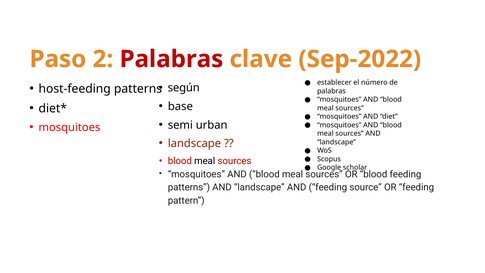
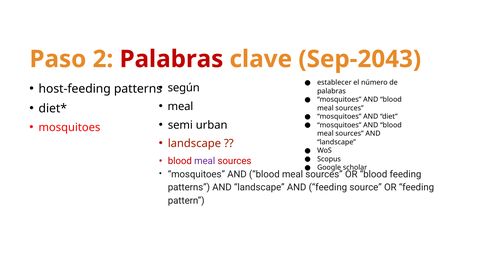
Sep-2022: Sep-2022 -> Sep-2043 (360, 59)
base: base -> meal (180, 106)
meal colour: black -> purple (205, 161)
